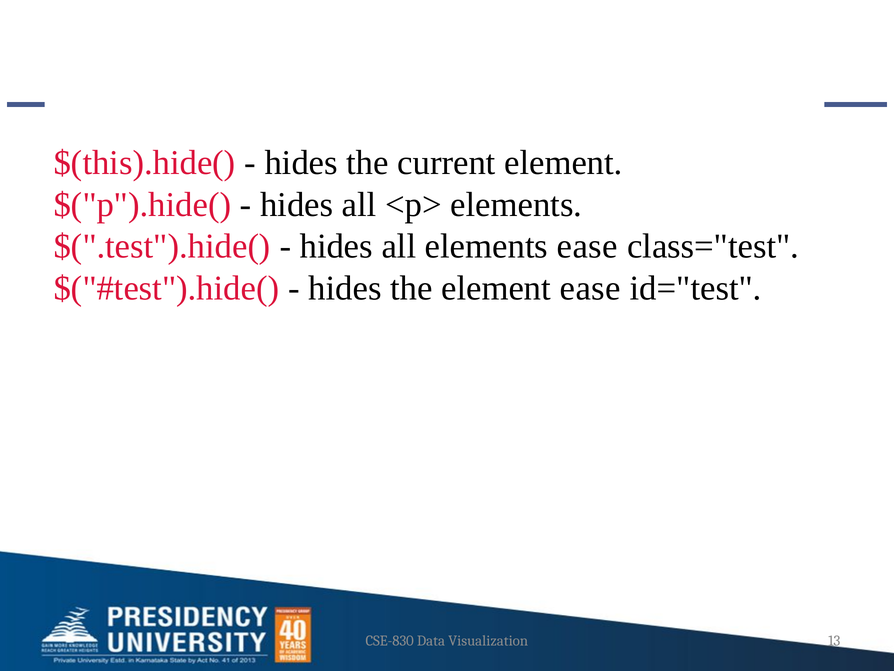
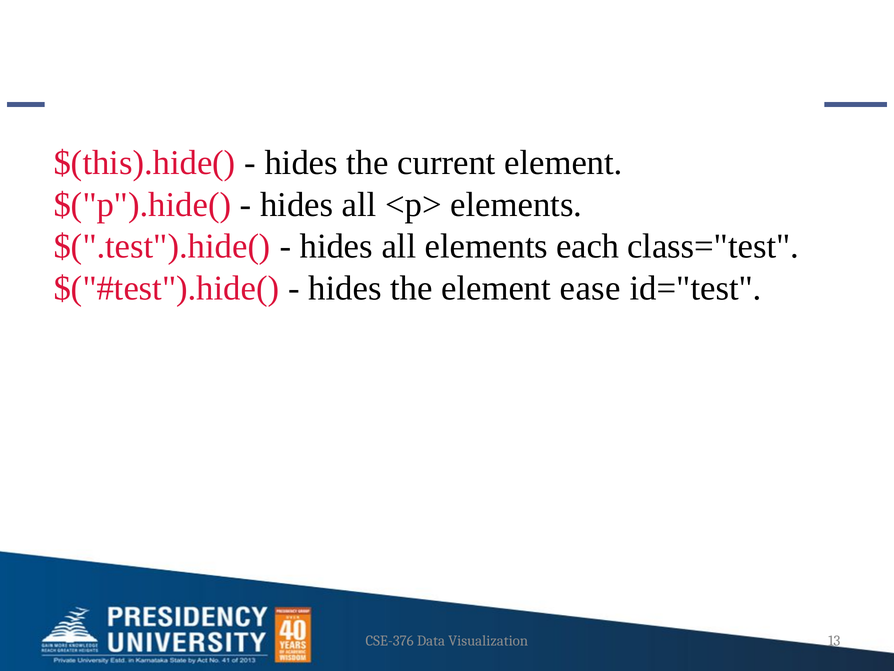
elements ease: ease -> each (588, 246)
CSE-830: CSE-830 -> CSE-376 (390, 640)
